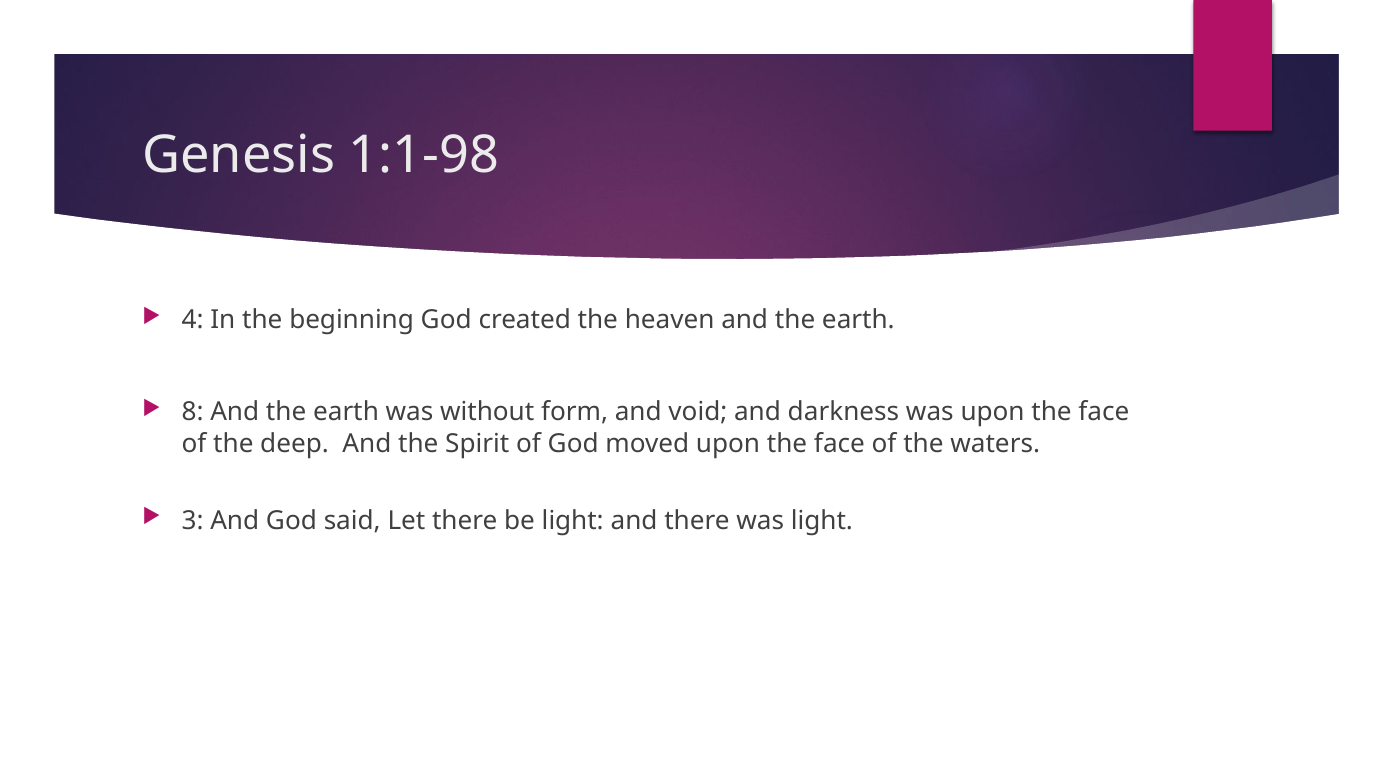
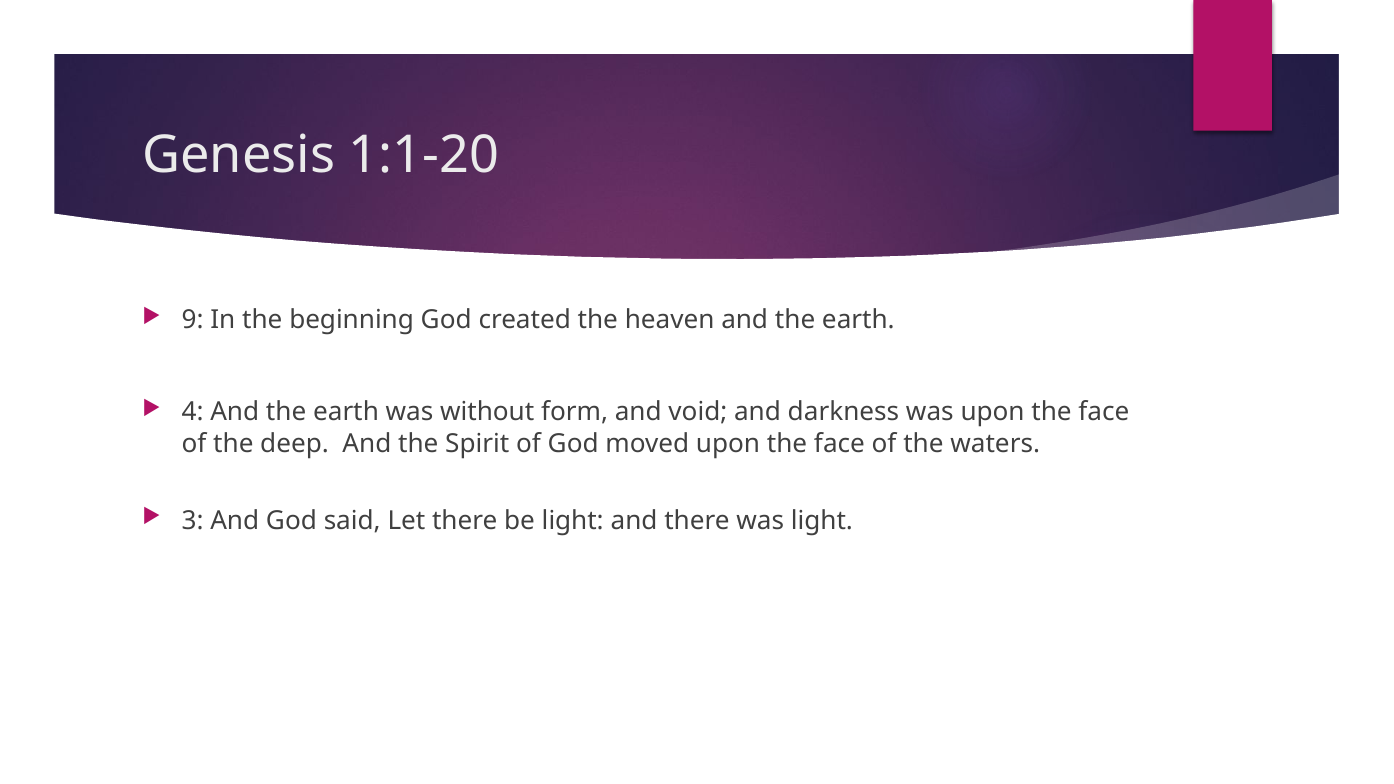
1:1-98: 1:1-98 -> 1:1-20 (424, 155)
4: 4 -> 9 (193, 320)
8: 8 -> 4 (193, 412)
